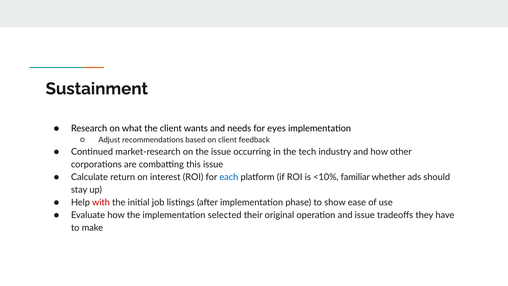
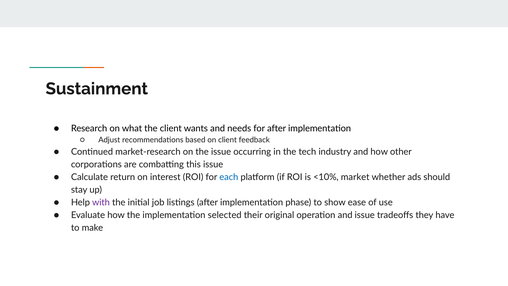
for eyes: eyes -> after (277, 128)
familiar: familiar -> market (355, 177)
with colour: red -> purple (101, 202)
